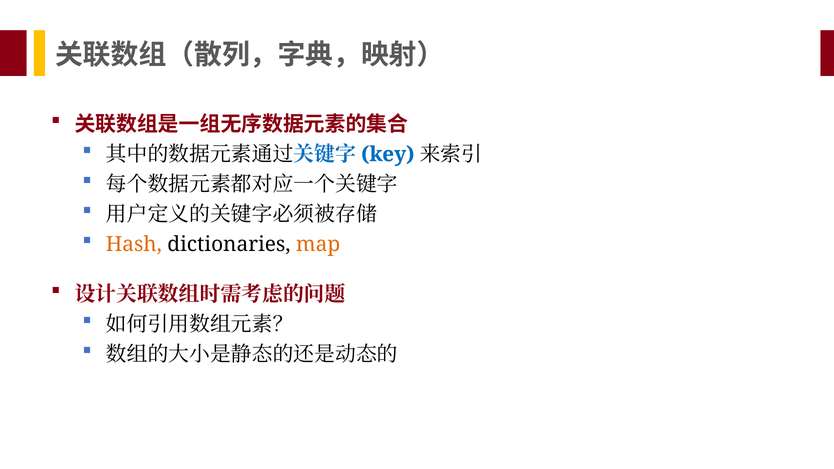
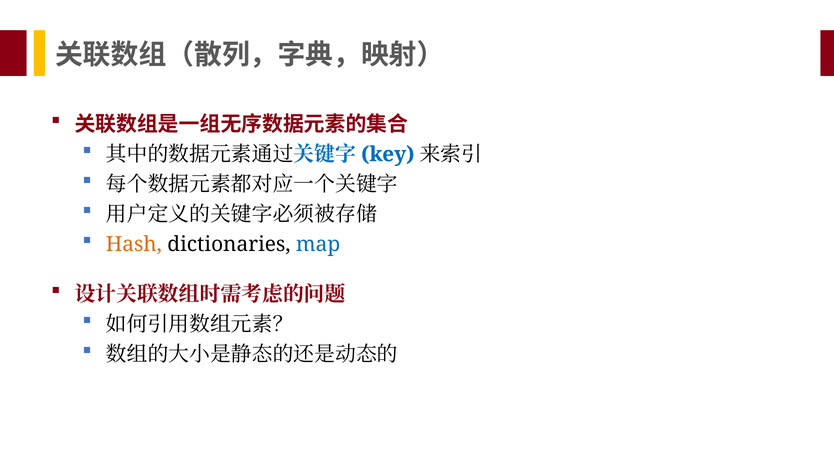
map colour: orange -> blue (318, 244)
